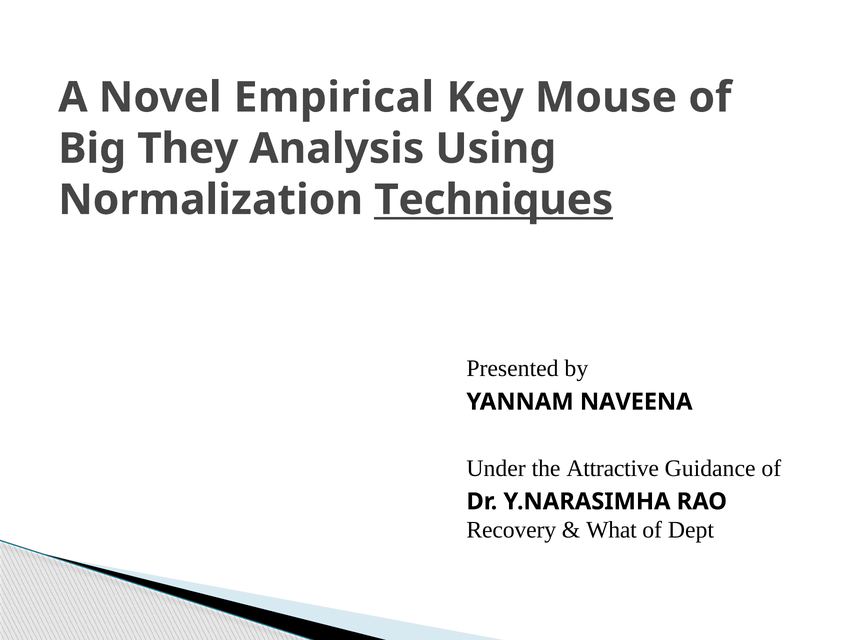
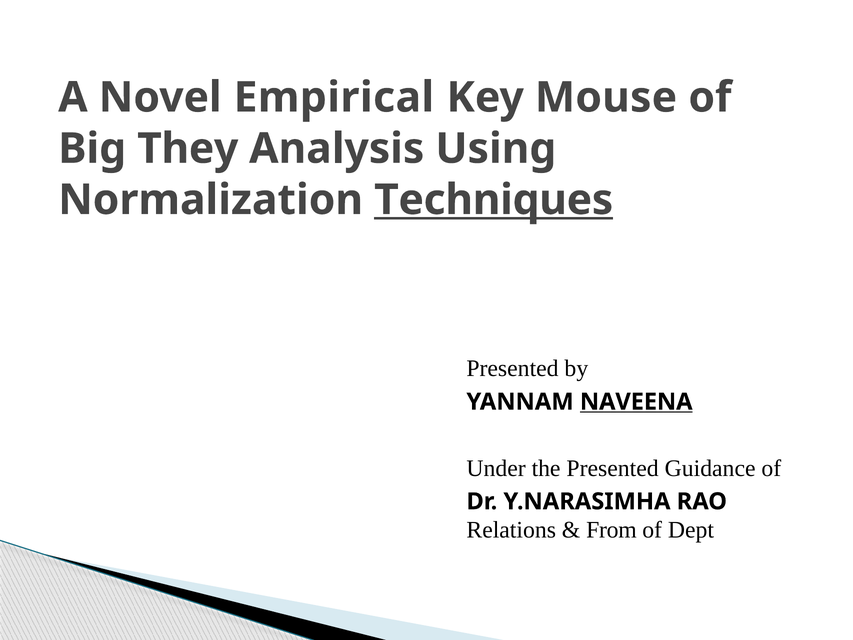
NAVEENA underline: none -> present (636, 402)
the Attractive: Attractive -> Presented (613, 468)
Recovery: Recovery -> Relations (511, 530)
What: What -> From (611, 530)
